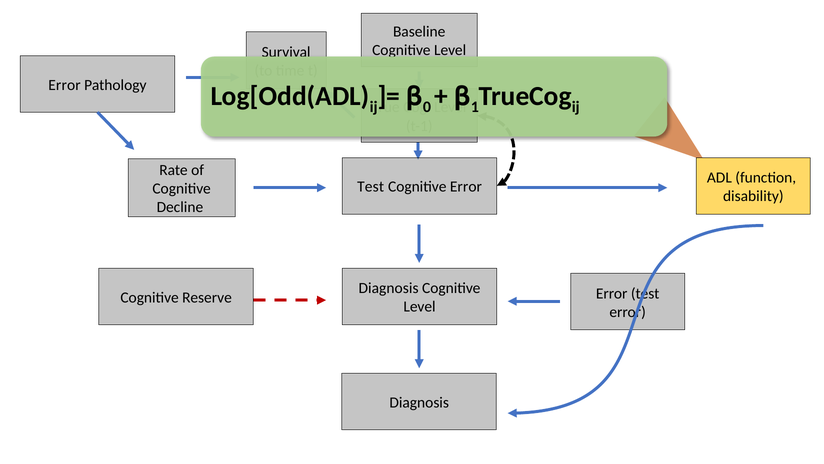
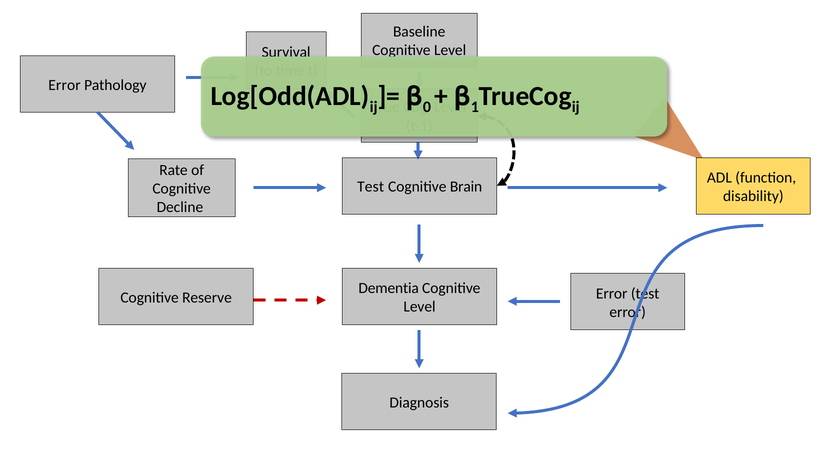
Cognitive Error: Error -> Brain (466, 187)
Diagnosis: Diagnosis -> Dementia (389, 288)
